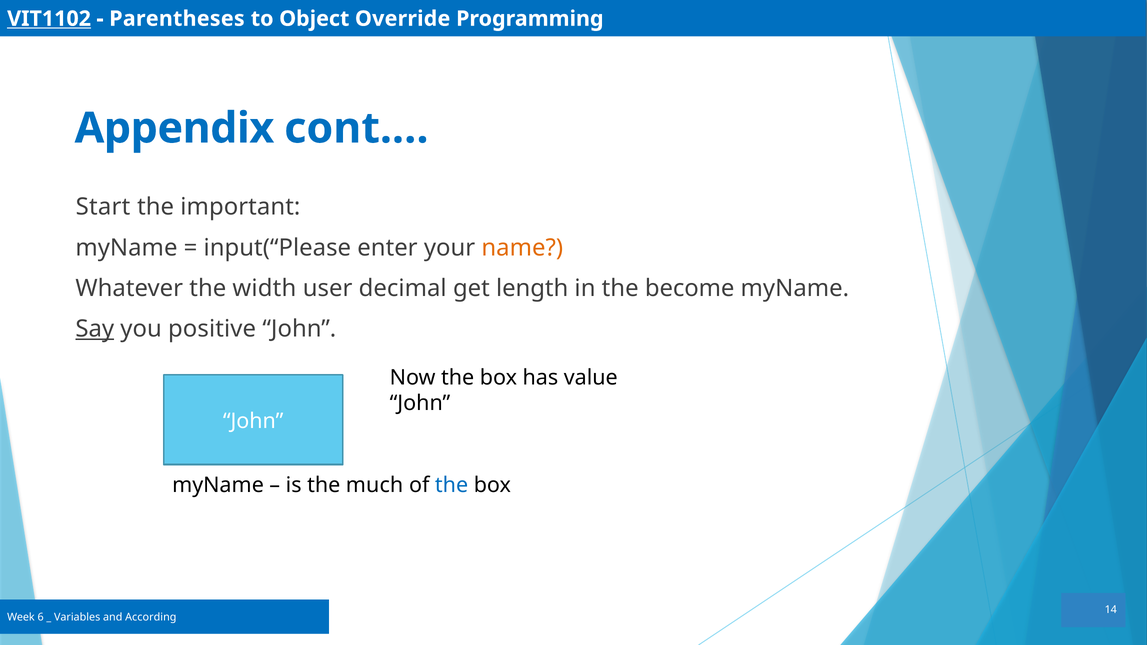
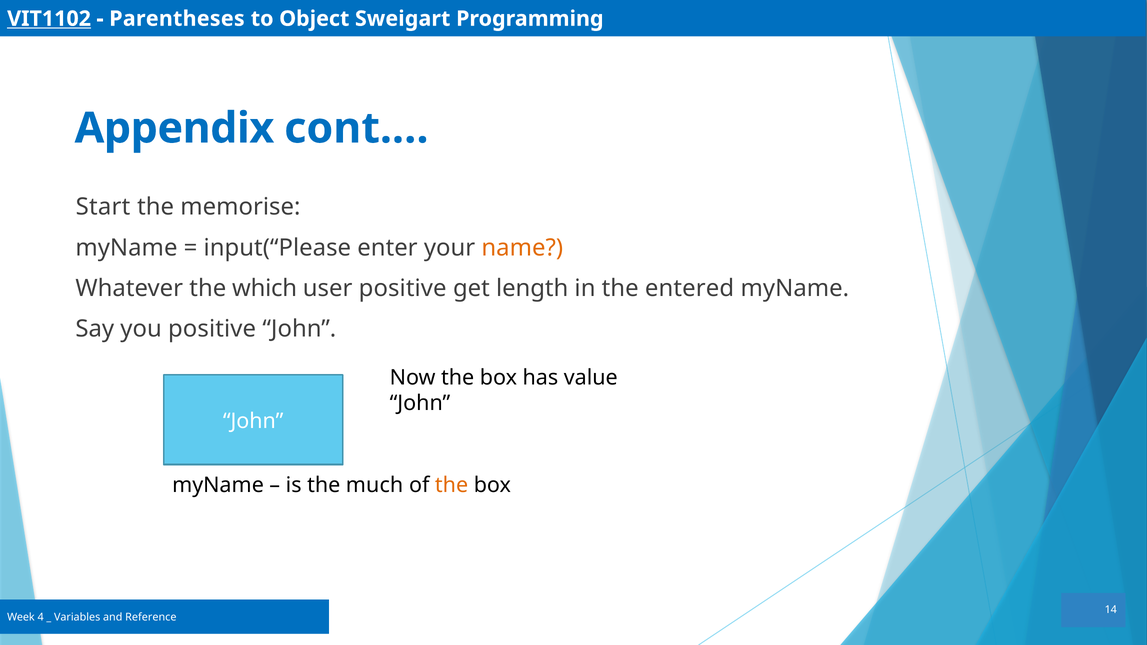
Override: Override -> Sweigart (403, 19)
important: important -> memorise (240, 207)
width: width -> which (265, 288)
user decimal: decimal -> positive (403, 288)
become: become -> entered (690, 288)
Say underline: present -> none (95, 329)
the colour: blue -> orange (452, 485)
6: 6 -> 4 (41, 618)
According: According -> Reference (151, 618)
